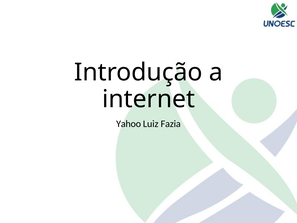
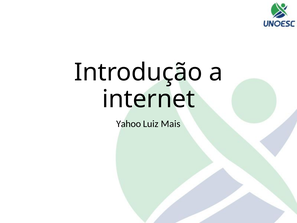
Fazia: Fazia -> Mais (171, 124)
